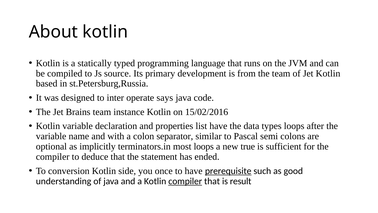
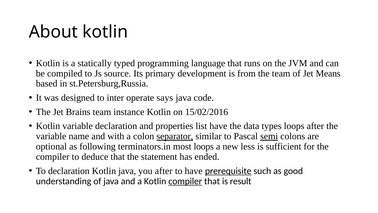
Jet Kotlin: Kotlin -> Means (328, 73)
separator underline: none -> present (175, 136)
semi underline: none -> present (269, 136)
implicitly: implicitly -> following (98, 146)
true: true -> less (248, 146)
To conversion: conversion -> declaration (69, 171)
Kotlin side: side -> java (127, 171)
you once: once -> after (164, 171)
